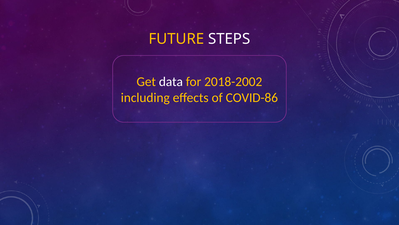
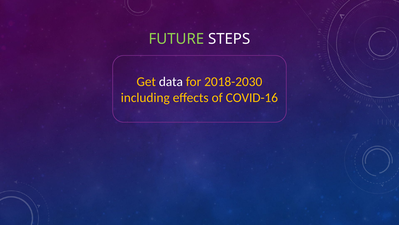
FUTURE colour: yellow -> light green (176, 39)
2018-2002: 2018-2002 -> 2018-2030 (233, 82)
COVID-86: COVID-86 -> COVID-16 (252, 98)
